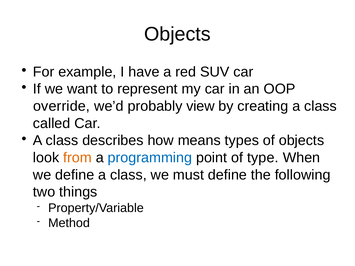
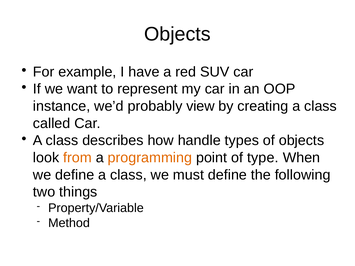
override: override -> instance (62, 106)
means: means -> handle (199, 141)
programming colour: blue -> orange (150, 158)
